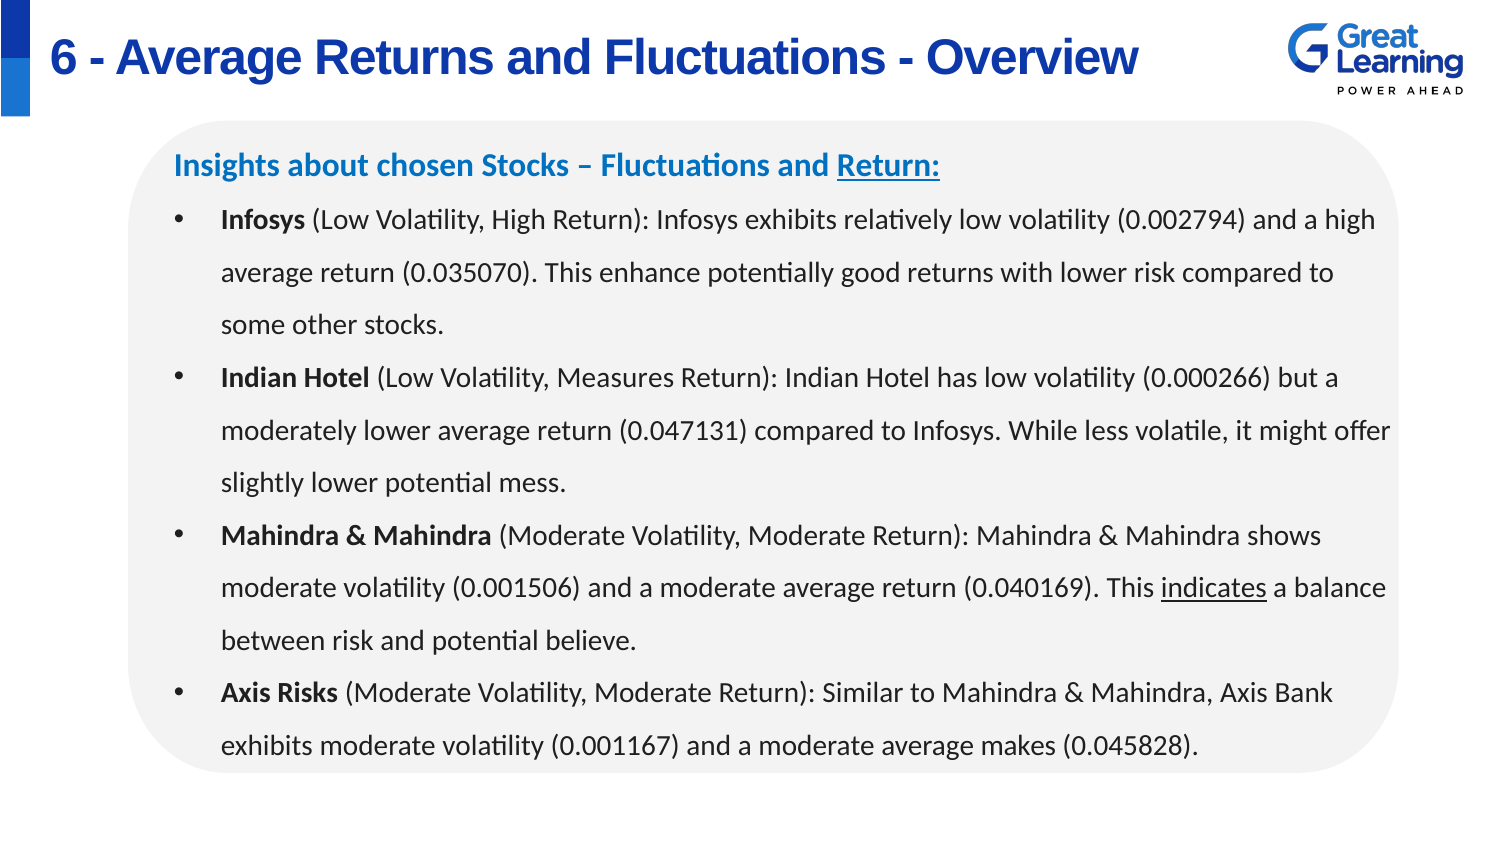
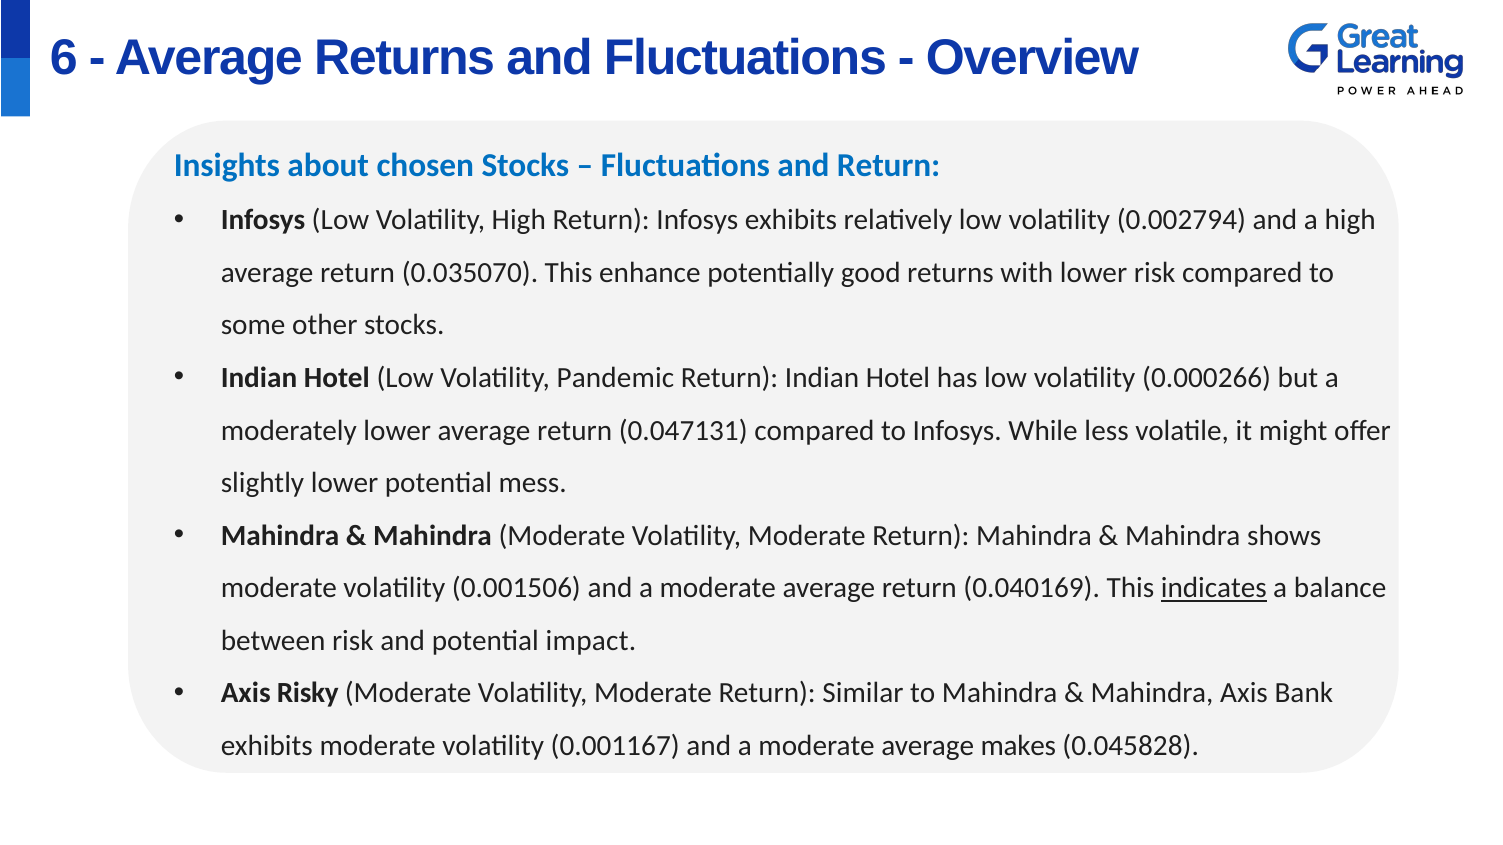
Return underline: present -> none (889, 165)
Measures: Measures -> Pandemic (615, 378)
believe: believe -> impact (591, 641)
Risks: Risks -> Risky (308, 694)
